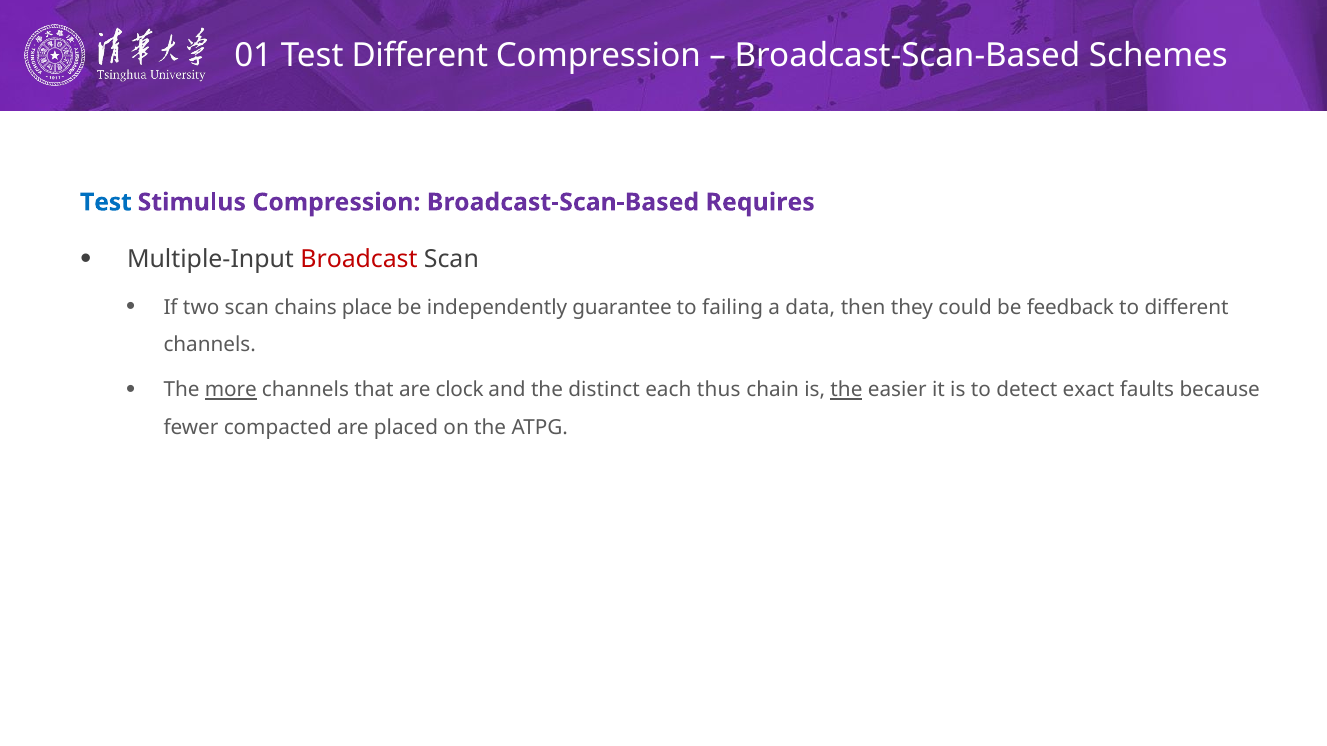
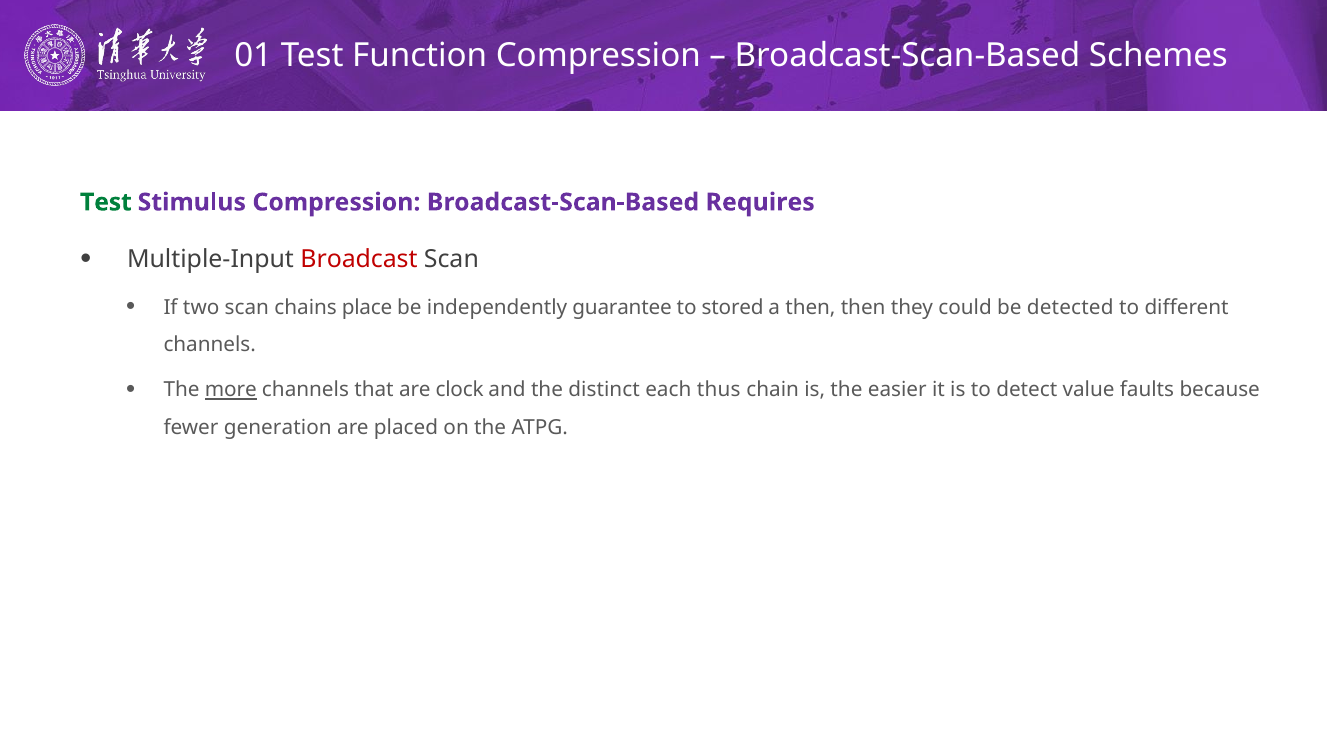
Test Different: Different -> Function (420, 56)
Test colour: blue -> green (106, 202)
failing: failing -> stored (733, 307)
a data: data -> then (810, 307)
feedback: feedback -> detected (1070, 307)
the underline: present -> none (846, 390)
exact: exact -> value (1089, 390)
compacted: compacted -> generation (278, 428)
